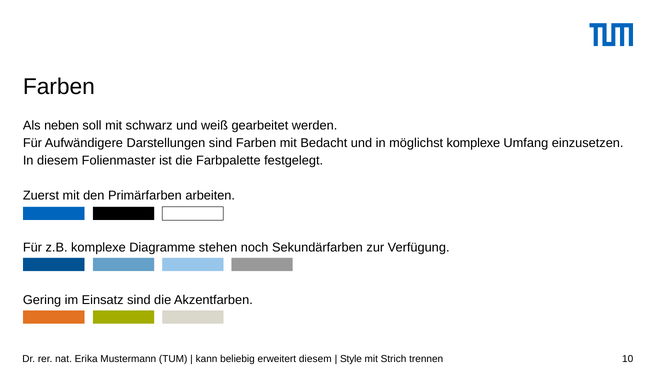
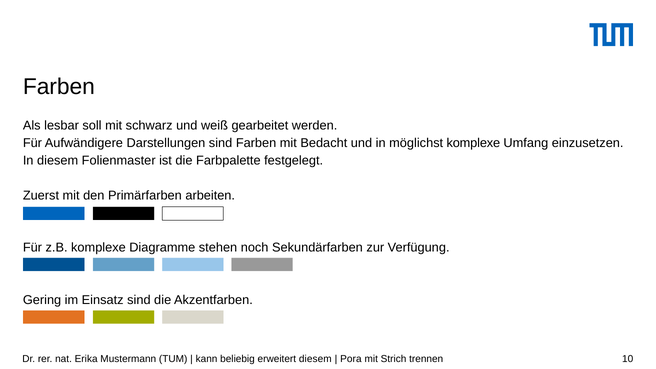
neben: neben -> lesbar (62, 125)
Style: Style -> Pora (351, 359)
